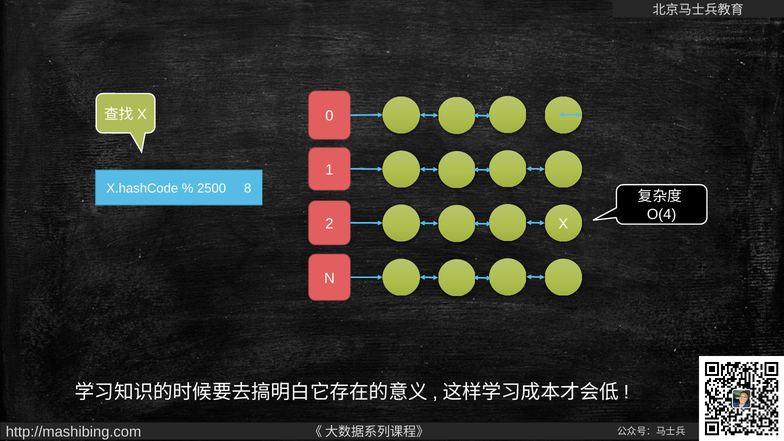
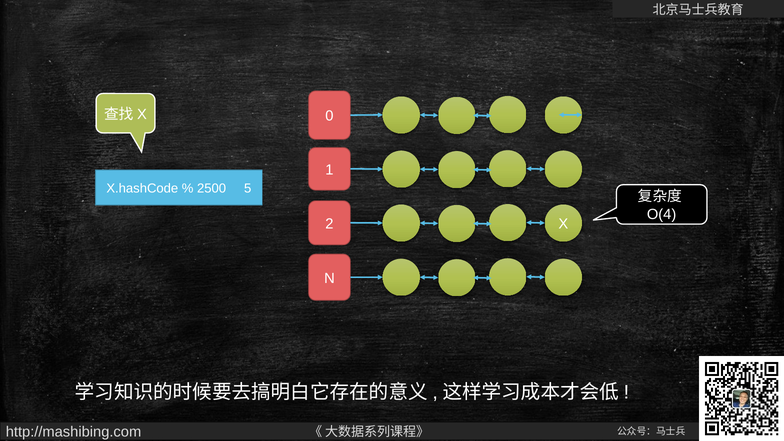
8: 8 -> 5 (248, 188)
